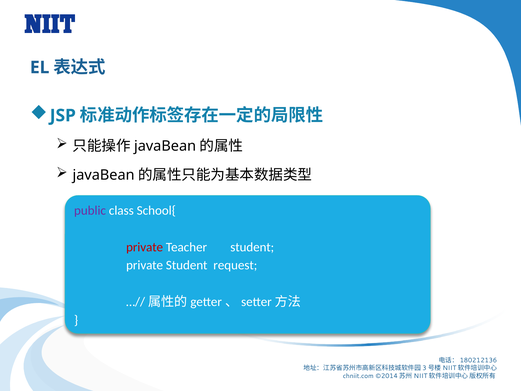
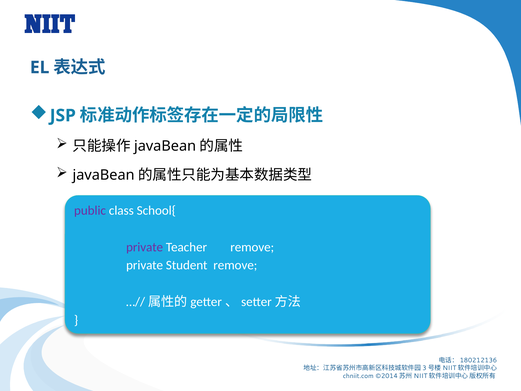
private colour: red -> purple (145, 247)
Teacher student: student -> remove (252, 247)
Student request: request -> remove (235, 265)
